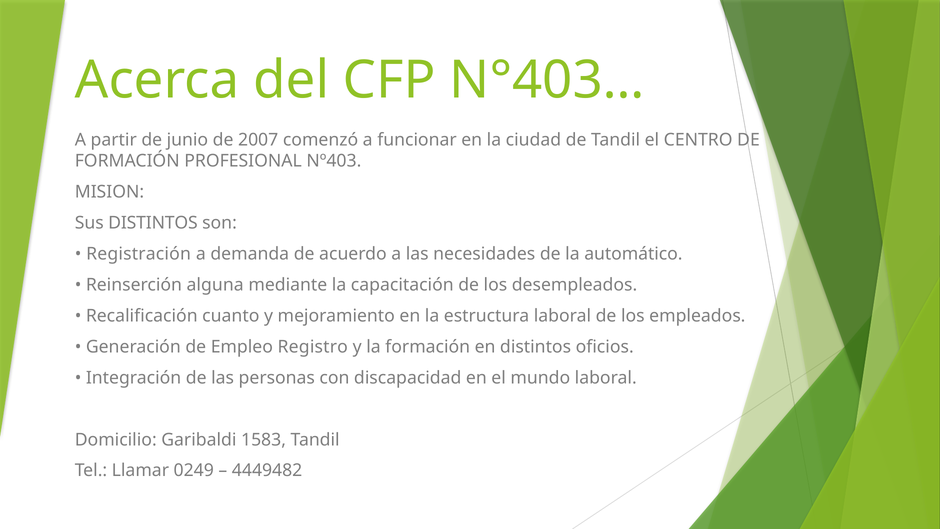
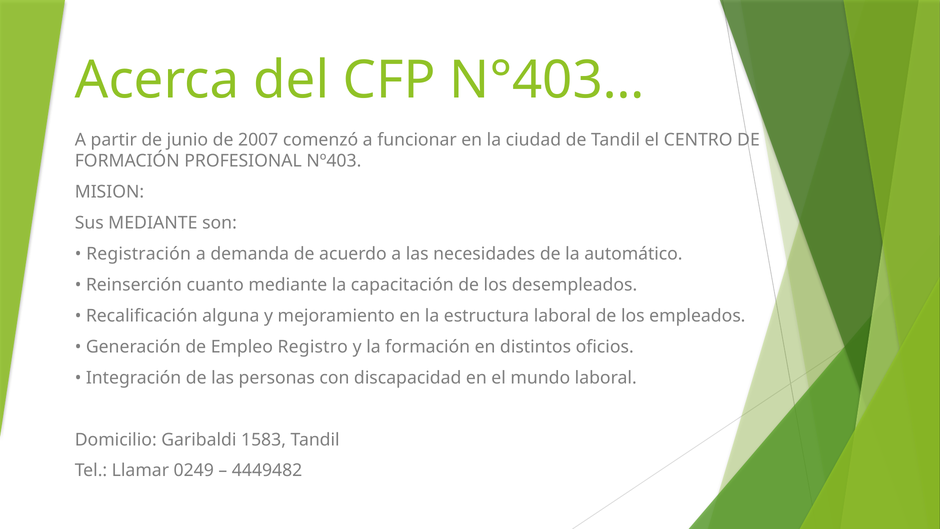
Sus DISTINTOS: DISTINTOS -> MEDIANTE (153, 223)
alguna: alguna -> cuanto (215, 285)
cuanto: cuanto -> alguna (231, 316)
